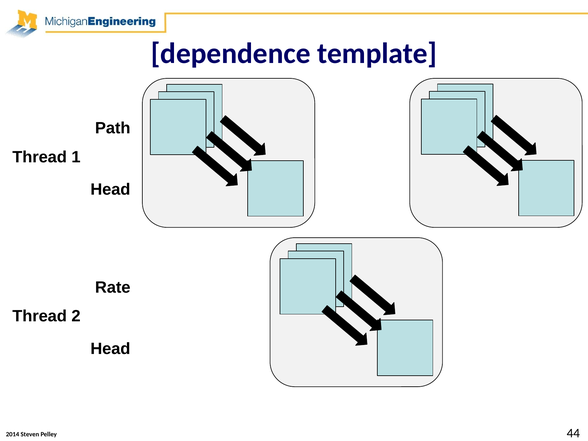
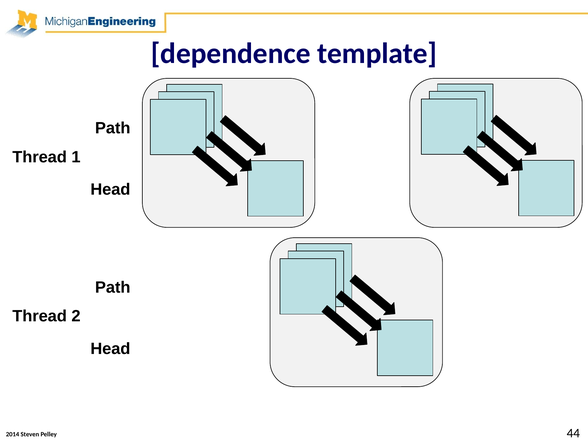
Rate: Rate -> Path (113, 287)
